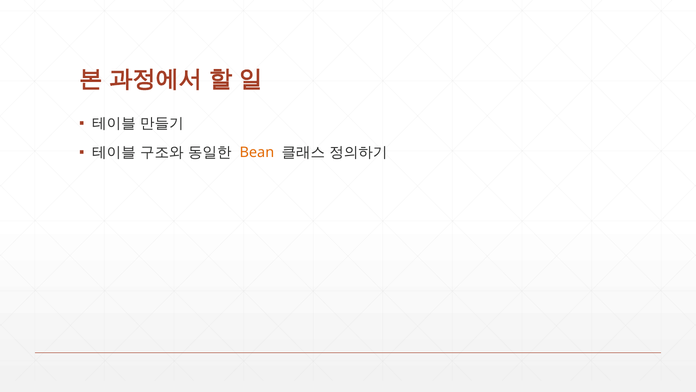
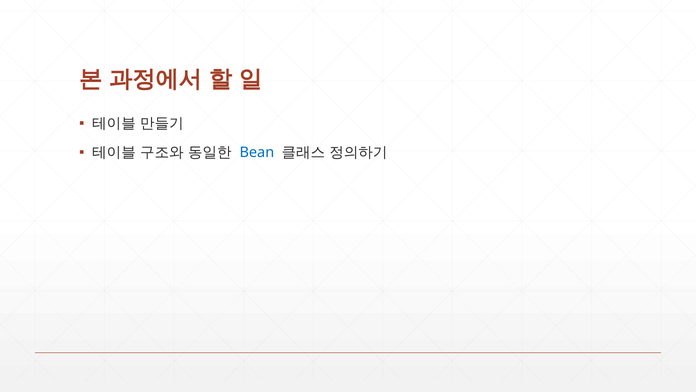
Bean colour: orange -> blue (257, 152)
